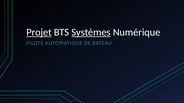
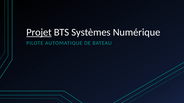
Systèmes underline: present -> none (91, 32)
